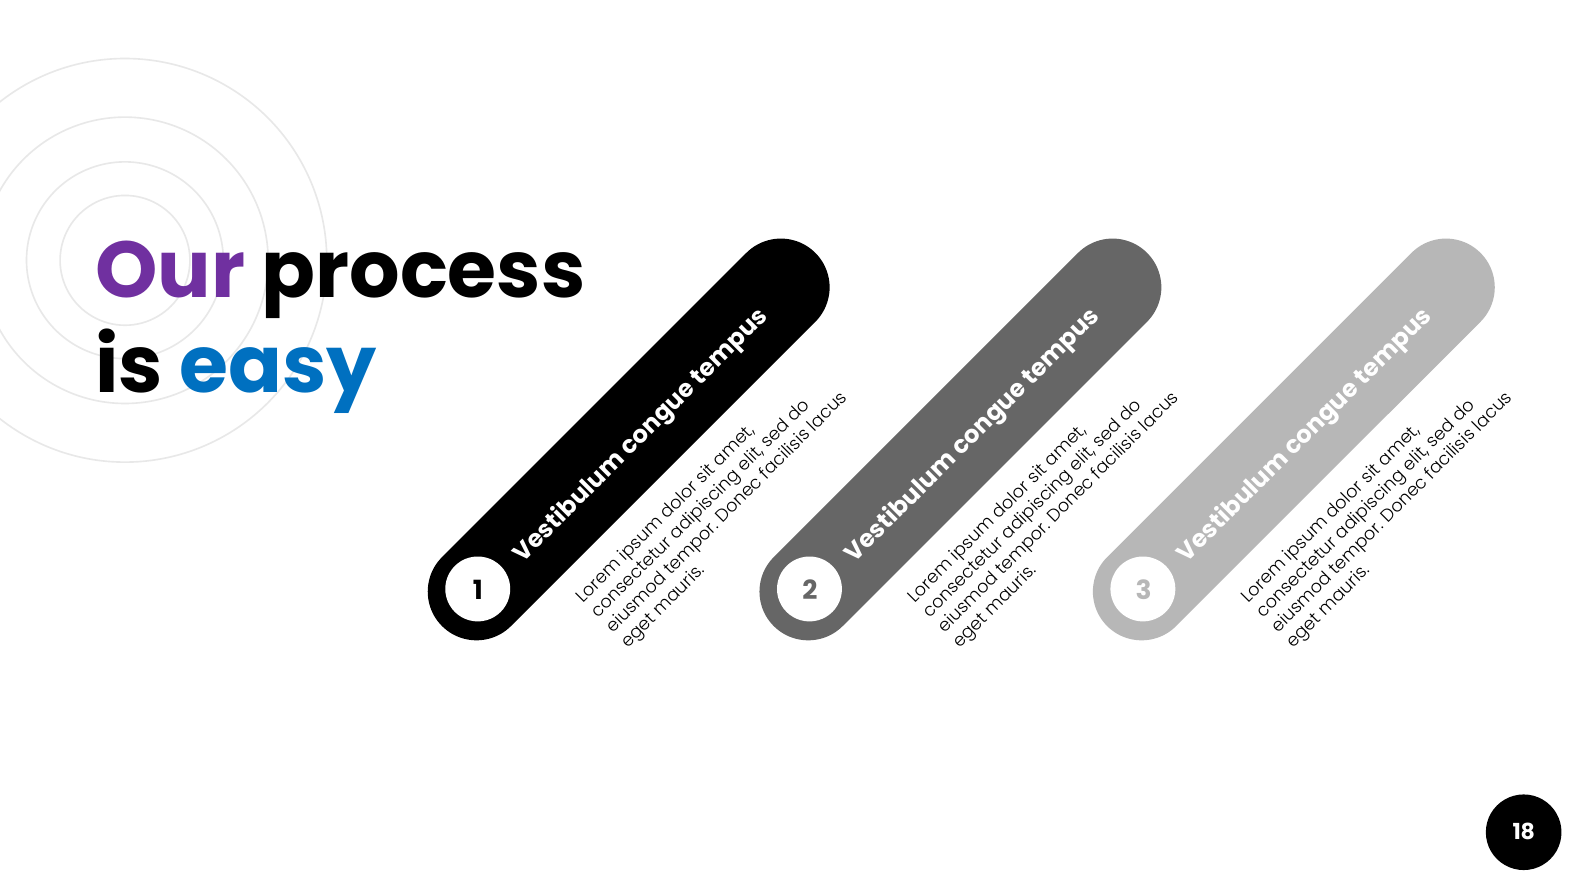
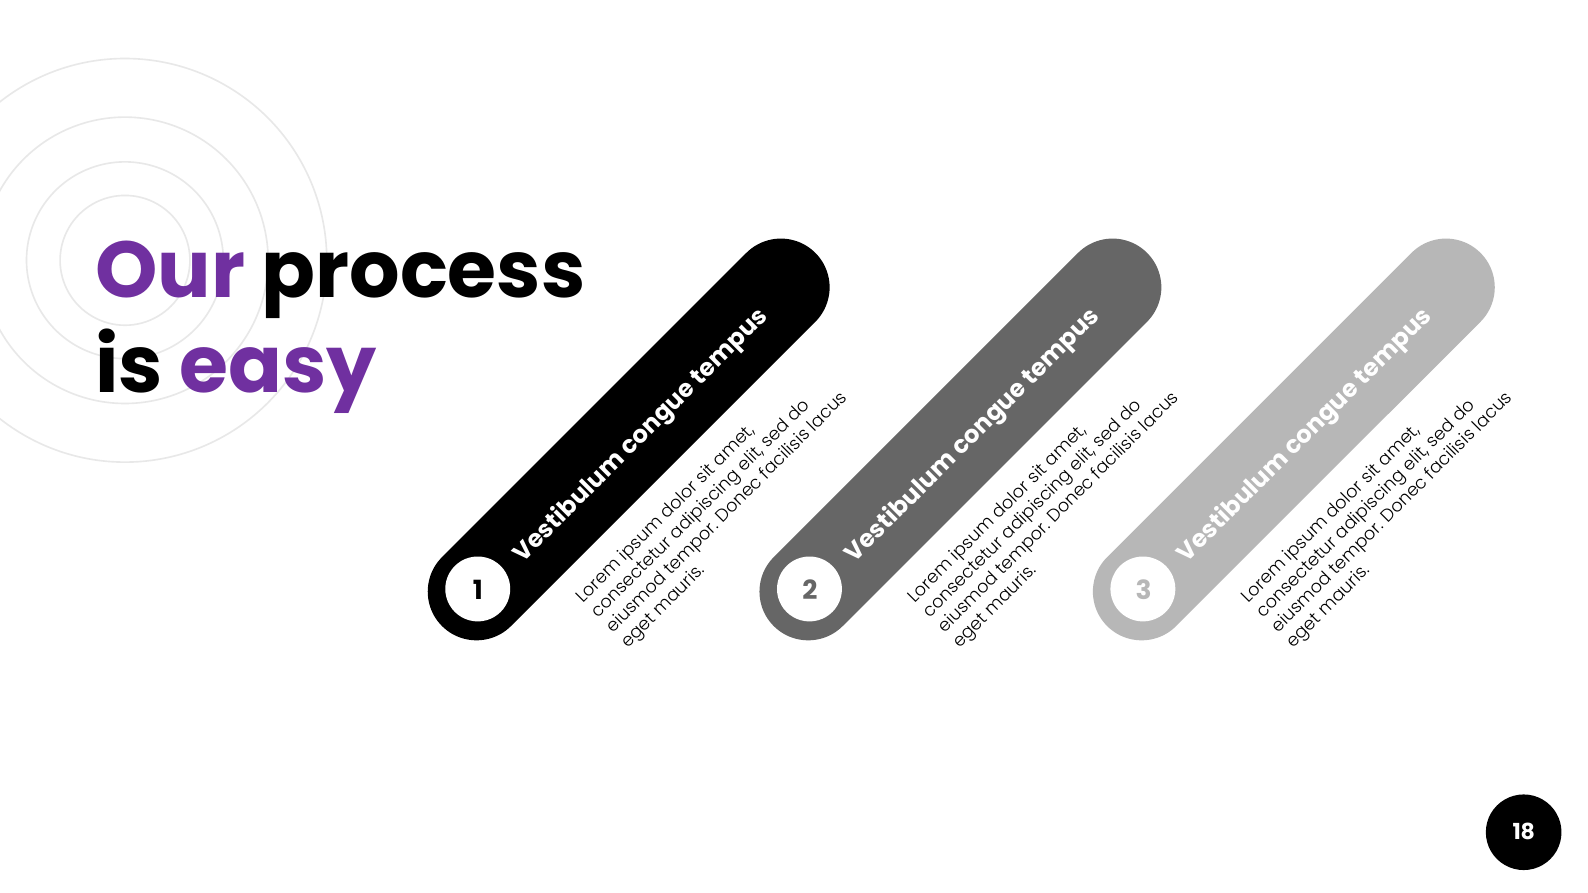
easy colour: blue -> purple (278, 367)
